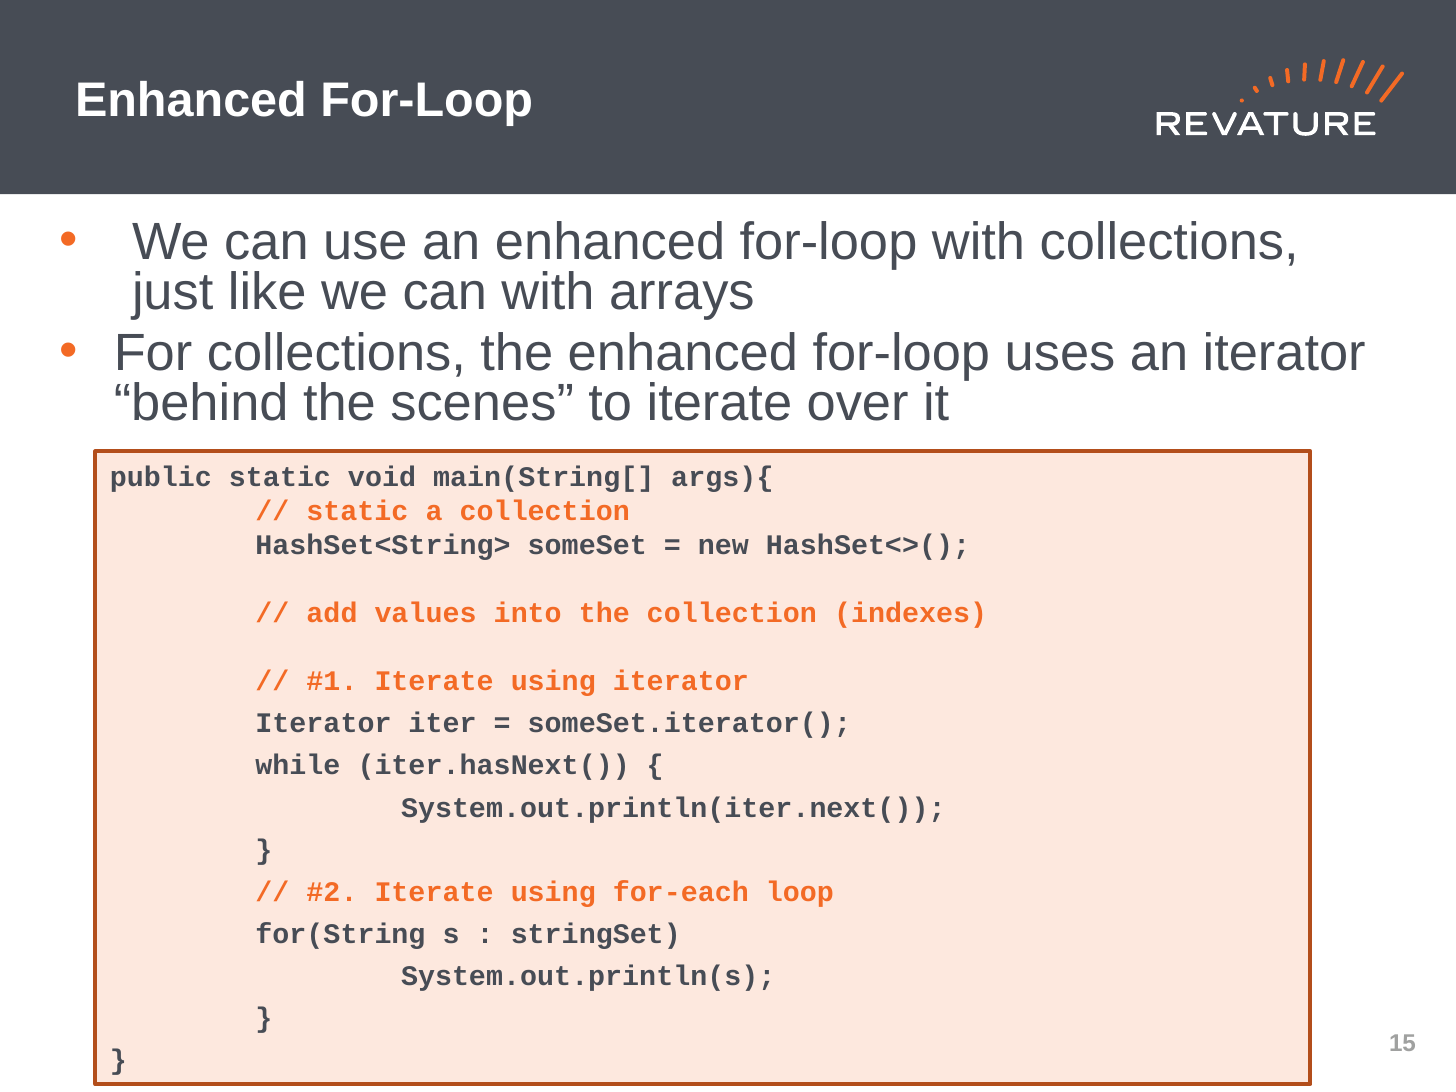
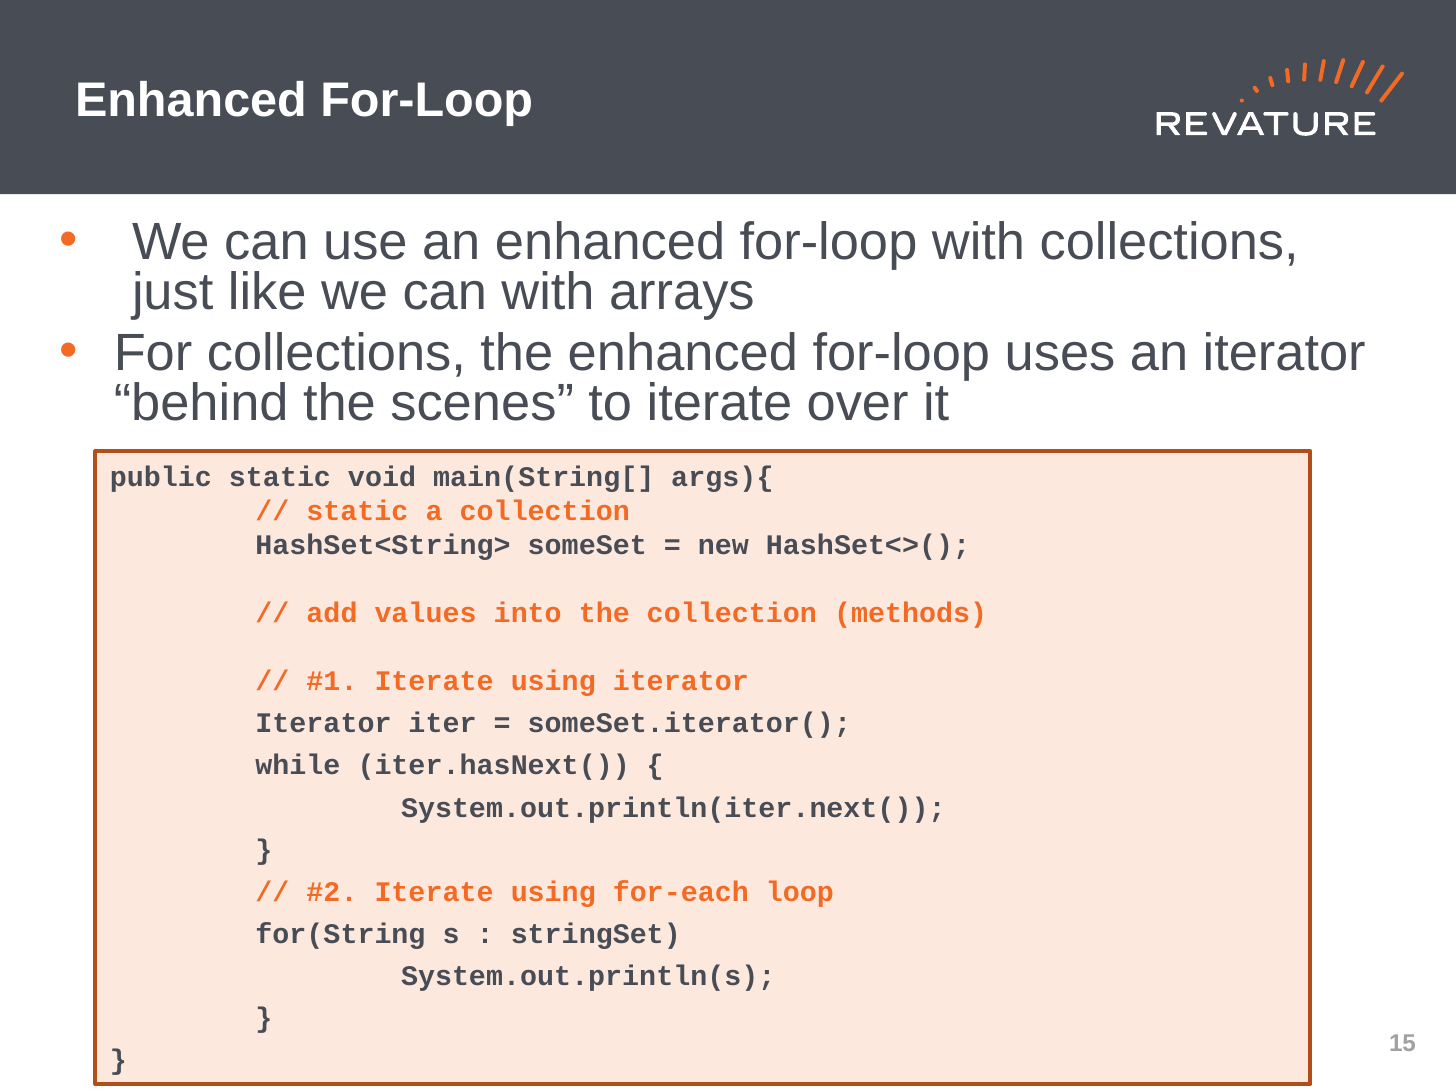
indexes: indexes -> methods (911, 613)
